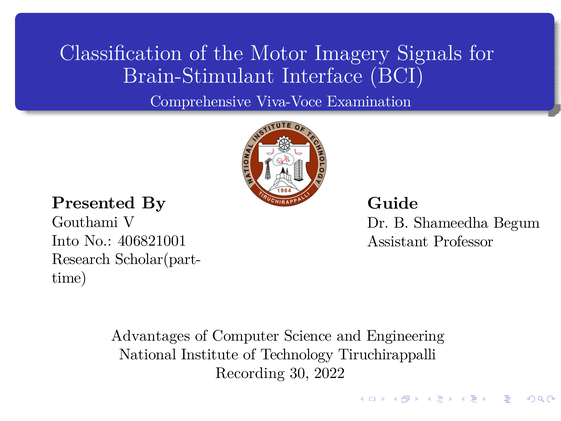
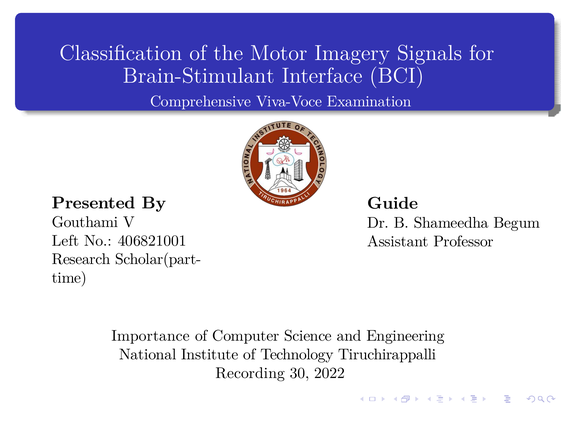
Into: Into -> Left (66, 241)
Advantages: Advantages -> Importance (151, 336)
